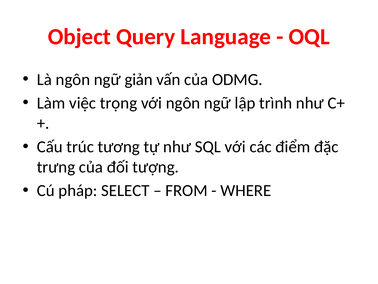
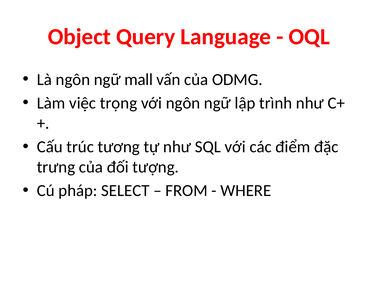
giản: giản -> mall (139, 79)
